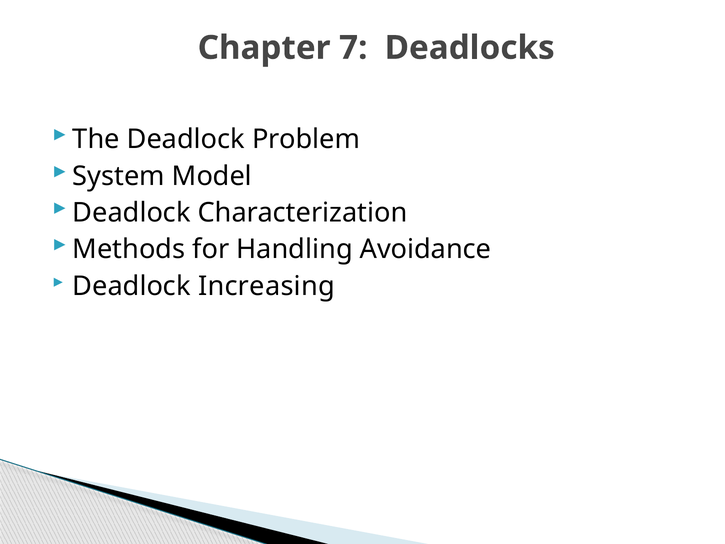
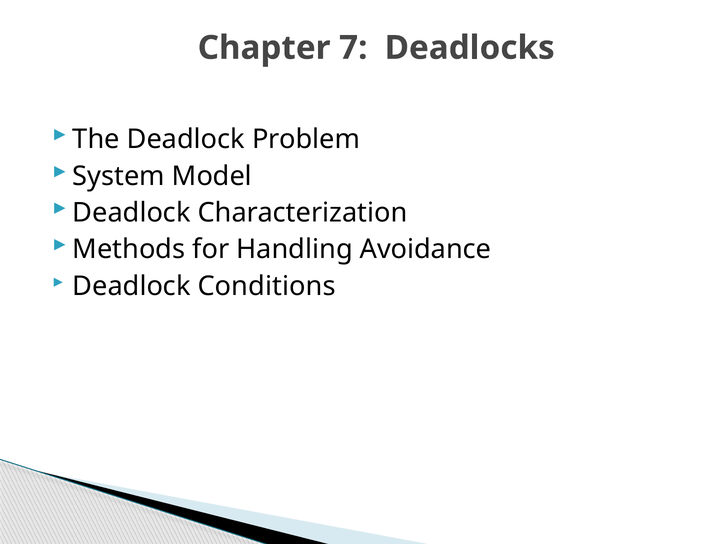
Increasing: Increasing -> Conditions (267, 286)
